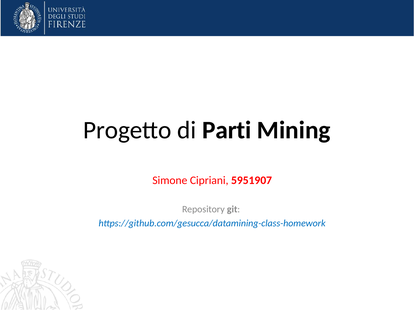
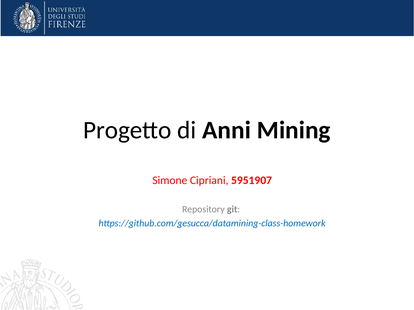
Parti: Parti -> Anni (227, 130)
